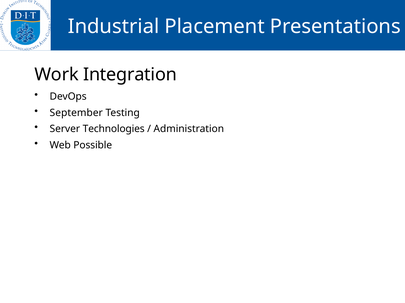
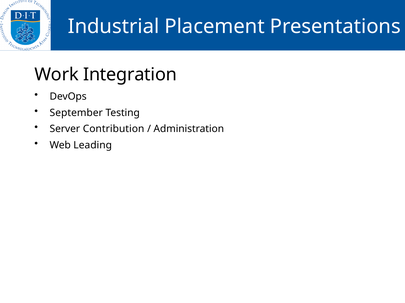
Technologies: Technologies -> Contribution (114, 129)
Possible: Possible -> Leading (93, 145)
